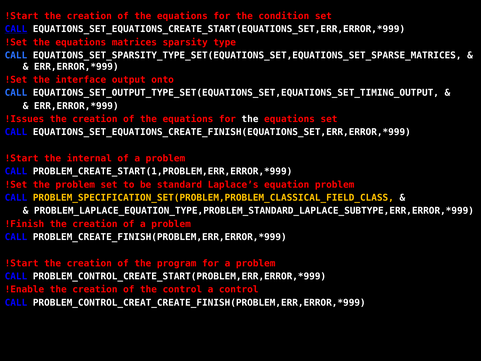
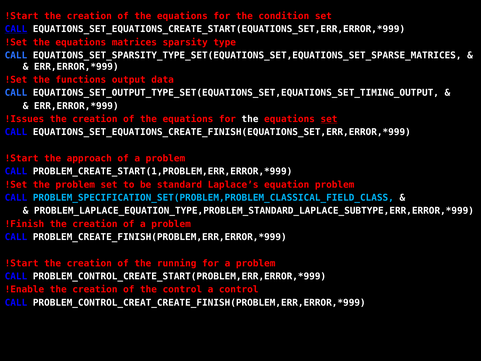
interface: interface -> functions (81, 80)
onto: onto -> data (163, 80)
set underline: none -> present (329, 119)
internal: internal -> approach (89, 158)
PROBLEM_SPECIFICATION_SET(PROBLEM,PROBLEM_CLASSICAL_FIELD_CLASS colour: yellow -> light blue (213, 198)
program: program -> running (177, 263)
